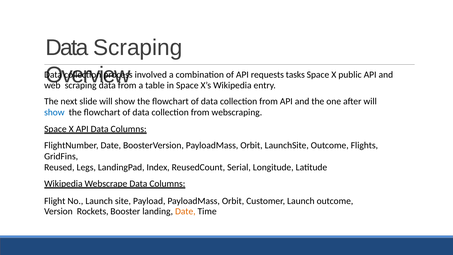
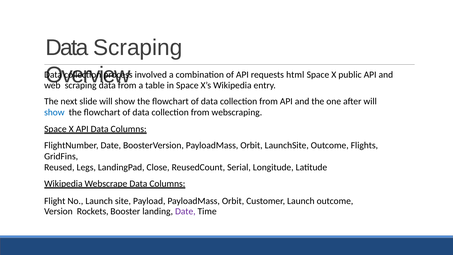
tasks: tasks -> html (295, 75)
Index: Index -> Close (158, 167)
Date colour: orange -> purple (185, 211)
